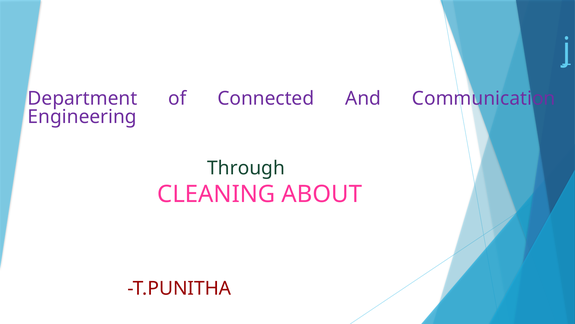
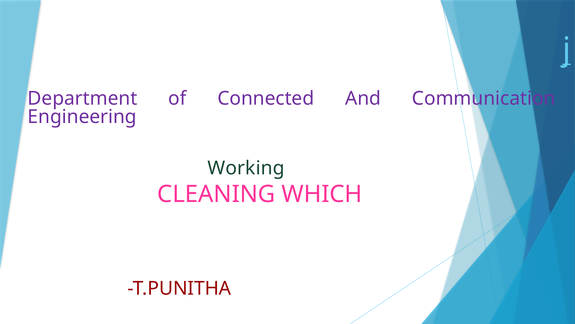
Through: Through -> Working (246, 168)
ABOUT: ABOUT -> WHICH (322, 194)
